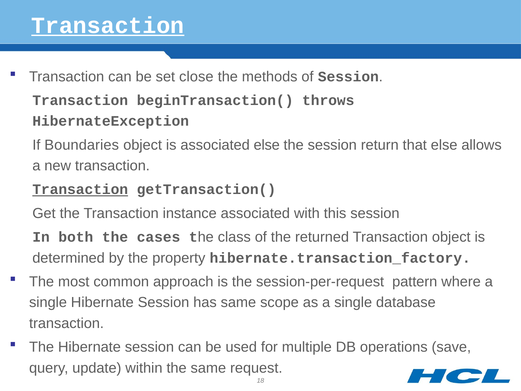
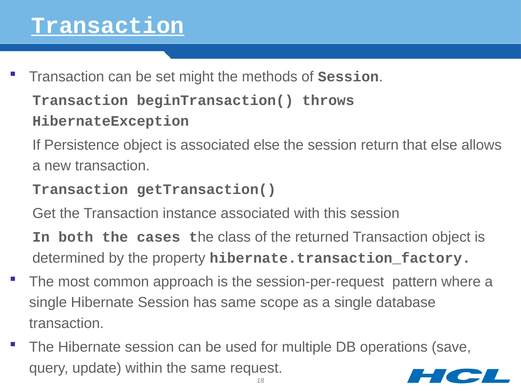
close: close -> might (196, 77)
Boundaries: Boundaries -> Persistence (82, 145)
Transaction underline: present -> none (80, 189)
